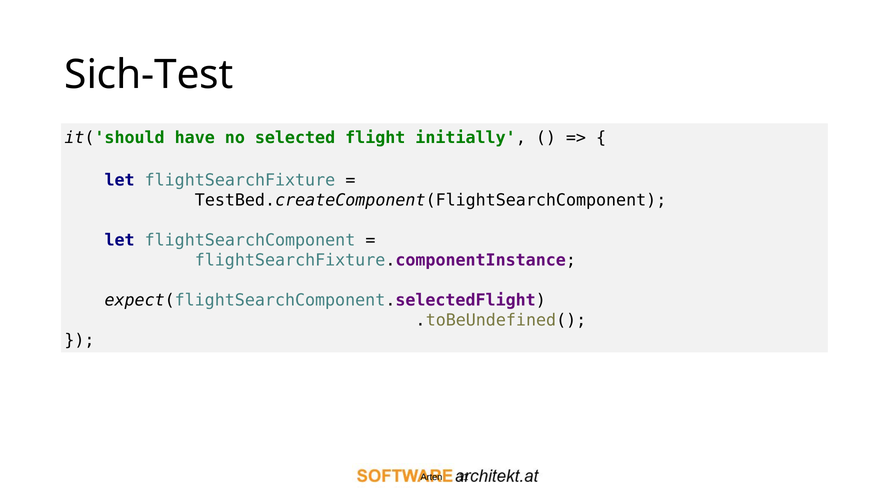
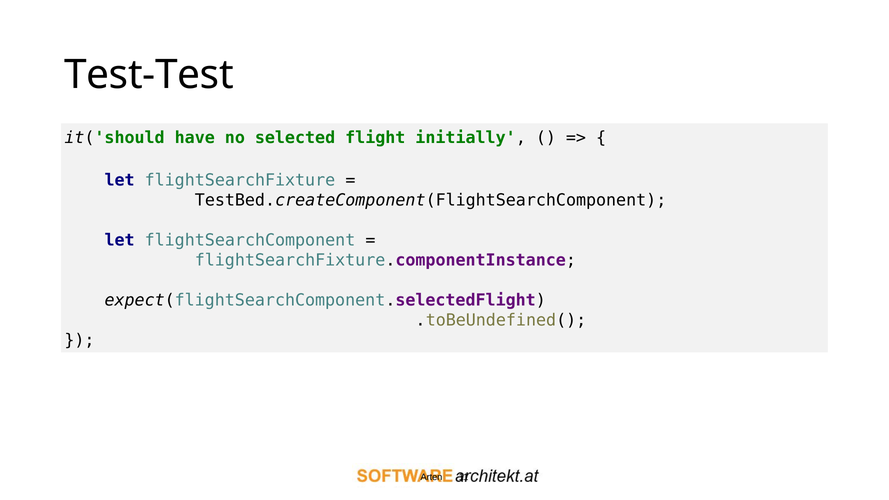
Sich-Test: Sich-Test -> Test-Test (149, 75)
